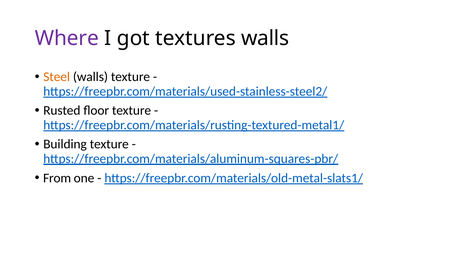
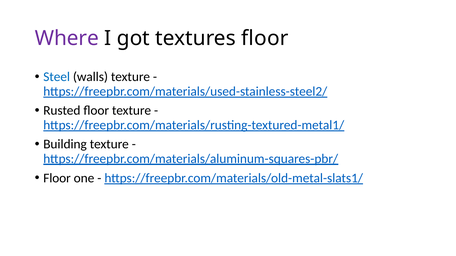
textures walls: walls -> floor (265, 38)
Steel colour: orange -> blue (57, 77)
From: From -> Floor (57, 178)
